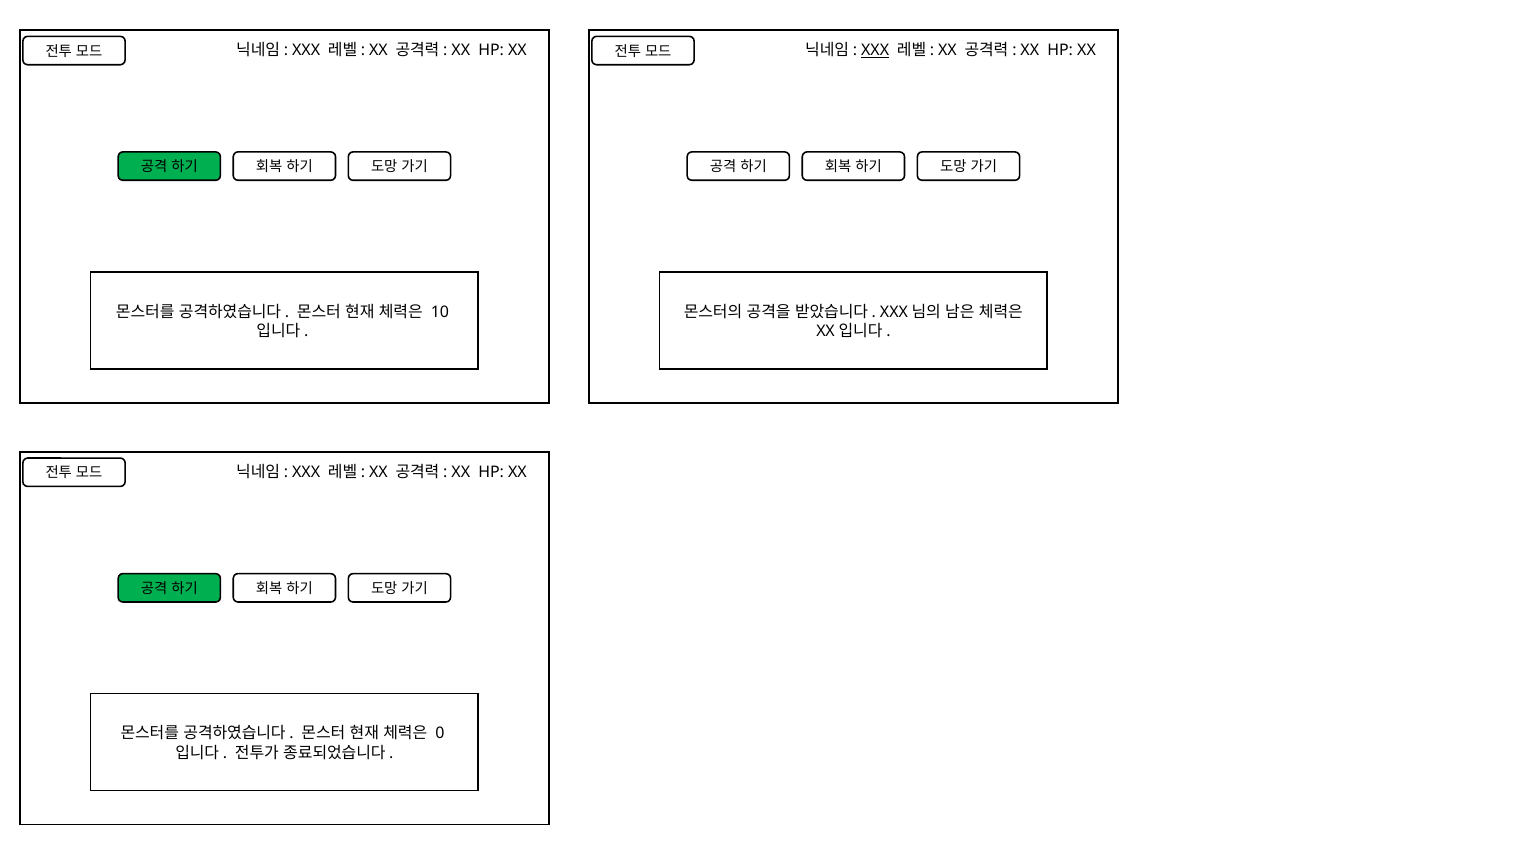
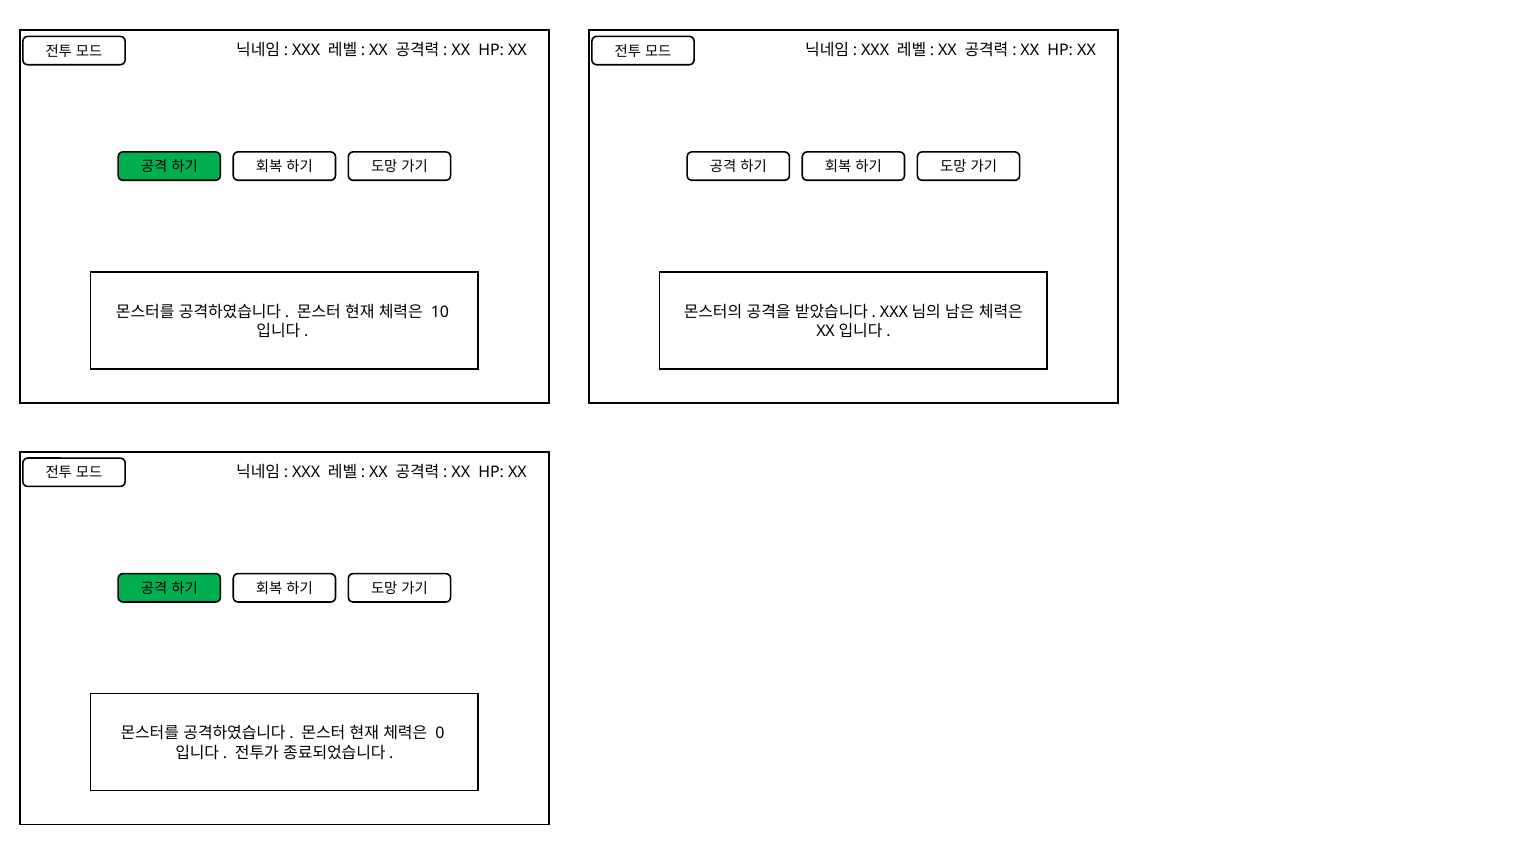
XXX underline: present -> none (875, 50)
